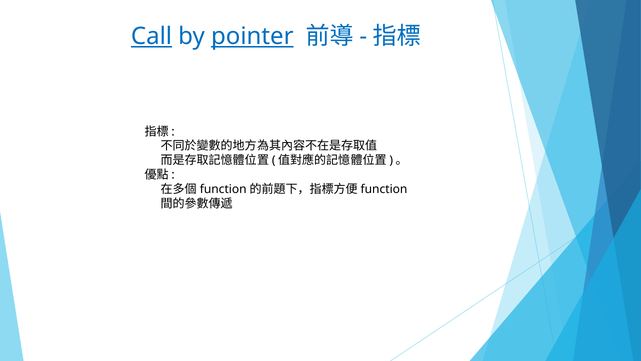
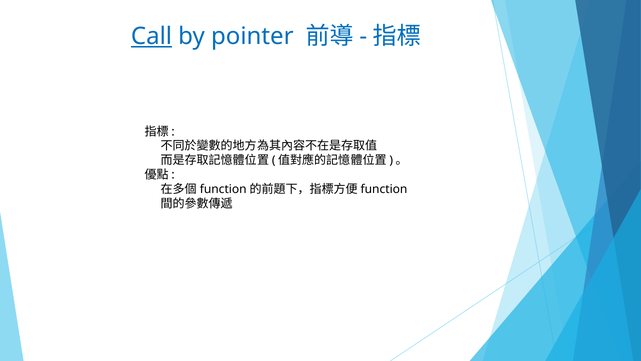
pointer underline: present -> none (252, 36)
